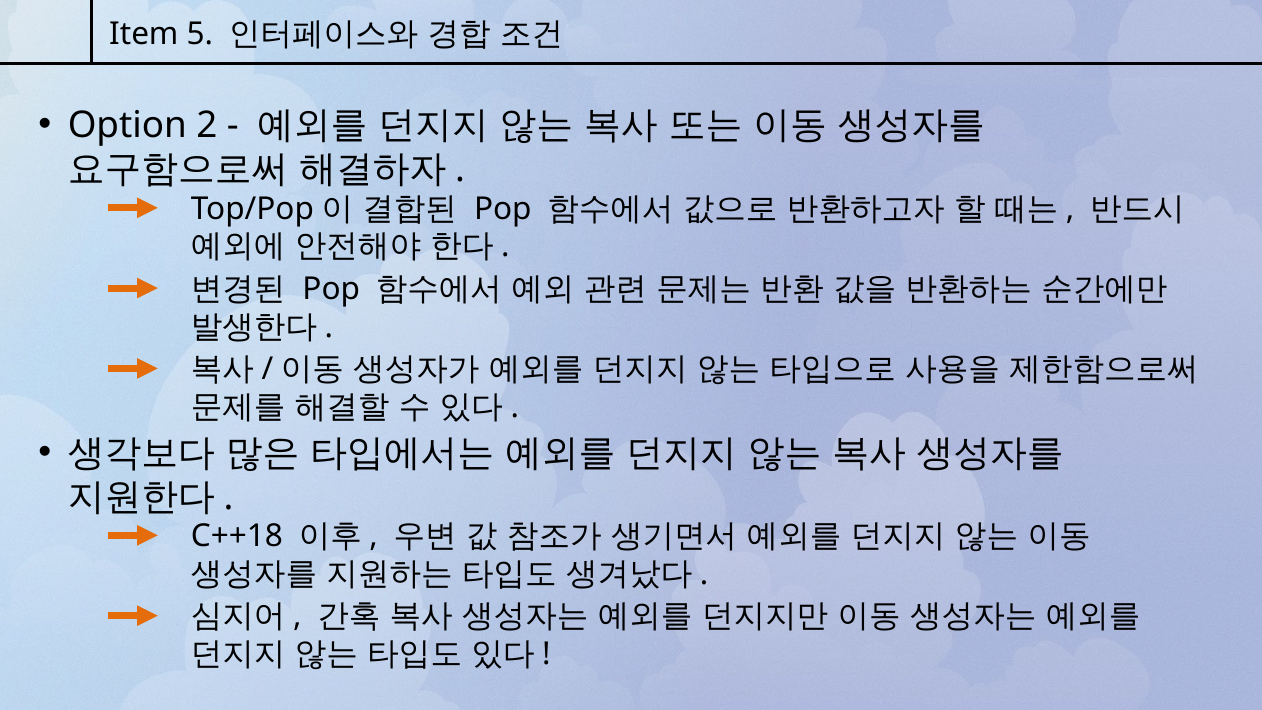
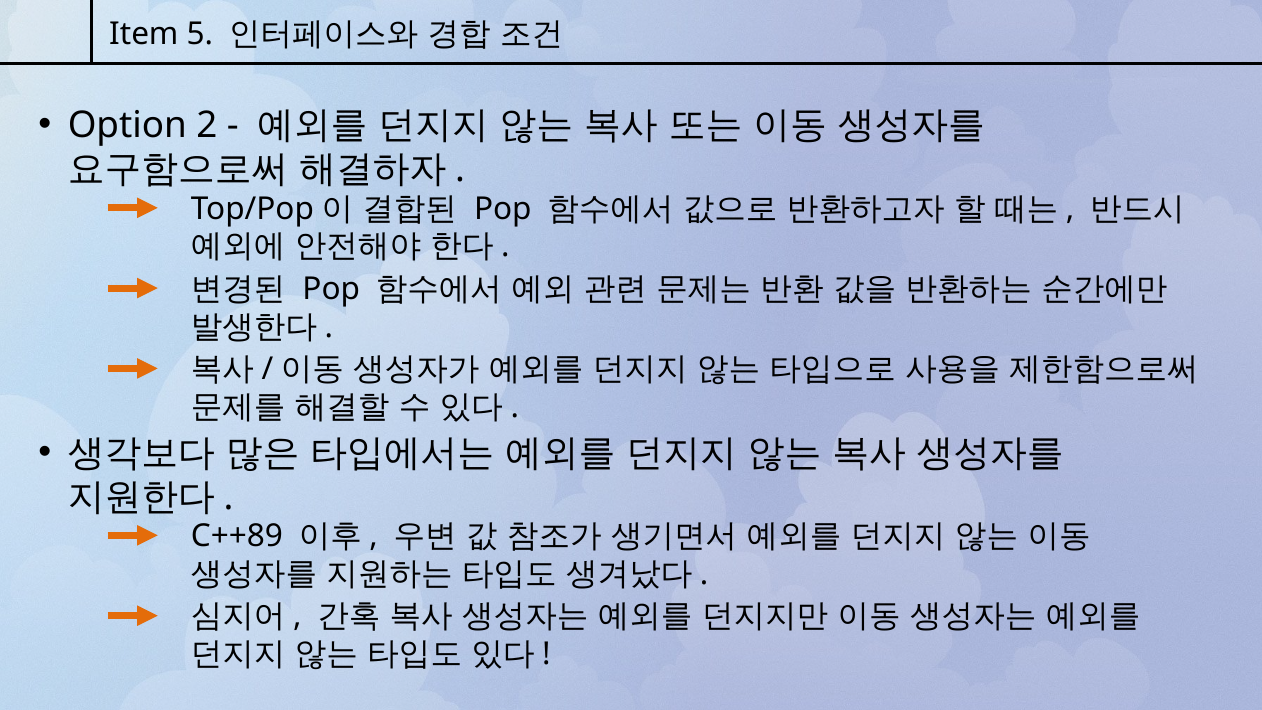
C++18: C++18 -> C++89 (237, 536)
